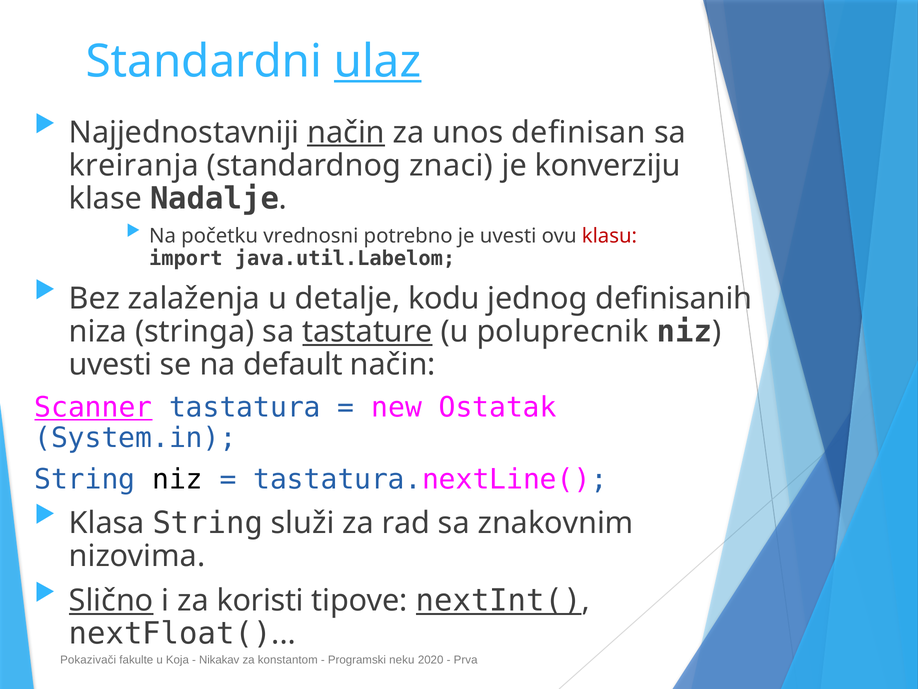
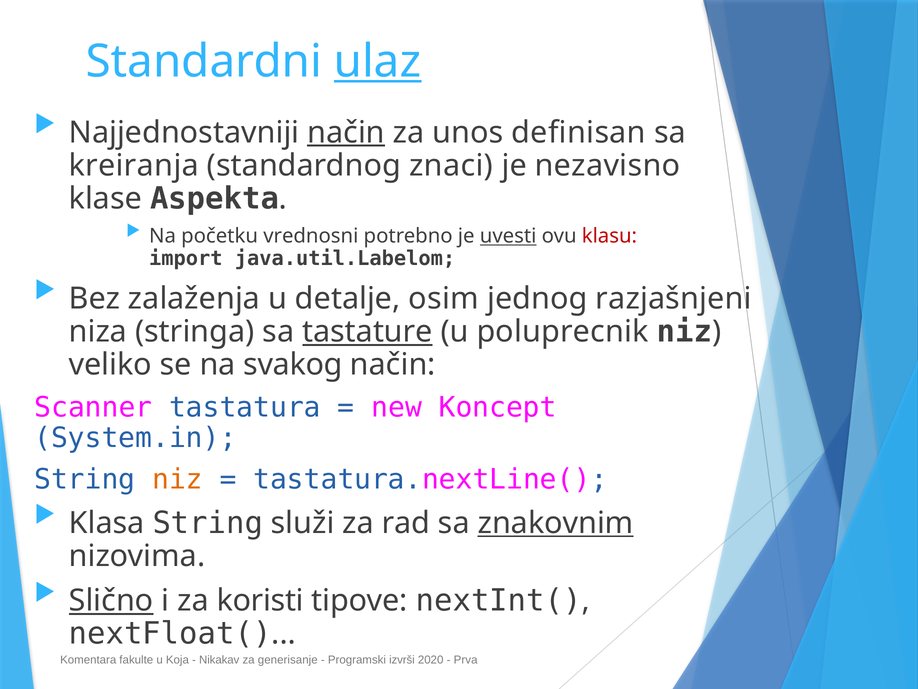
konverziju: konverziju -> nezavisno (607, 165)
Nadalje: Nadalje -> Aspekta (215, 198)
uvesti underline: none -> present (508, 236)
kodu: kodu -> osim (444, 298)
definisanih: definisanih -> razjašnjeni (674, 298)
uvesti: uvesti -> veliko (110, 364)
default: default -> svakog (293, 364)
Scanner underline: present -> none (93, 407)
Ostatak: Ostatak -> Koncept (498, 407)
niz colour: black -> orange (178, 479)
znakovnim underline: none -> present (556, 523)
nextInt( underline: present -> none (499, 600)
Pokazivači: Pokazivači -> Komentara (88, 659)
konstantom: konstantom -> generisanje (288, 659)
neku: neku -> izvrši (402, 659)
